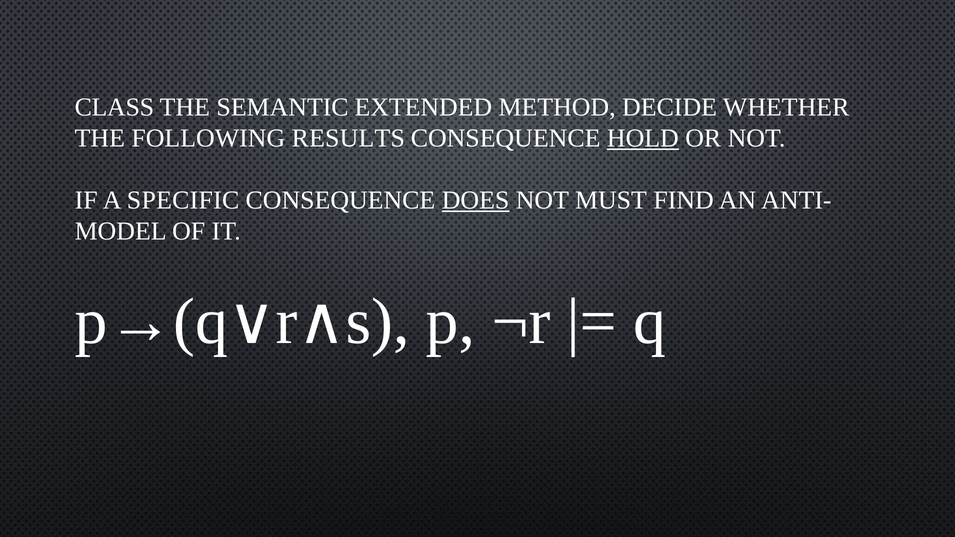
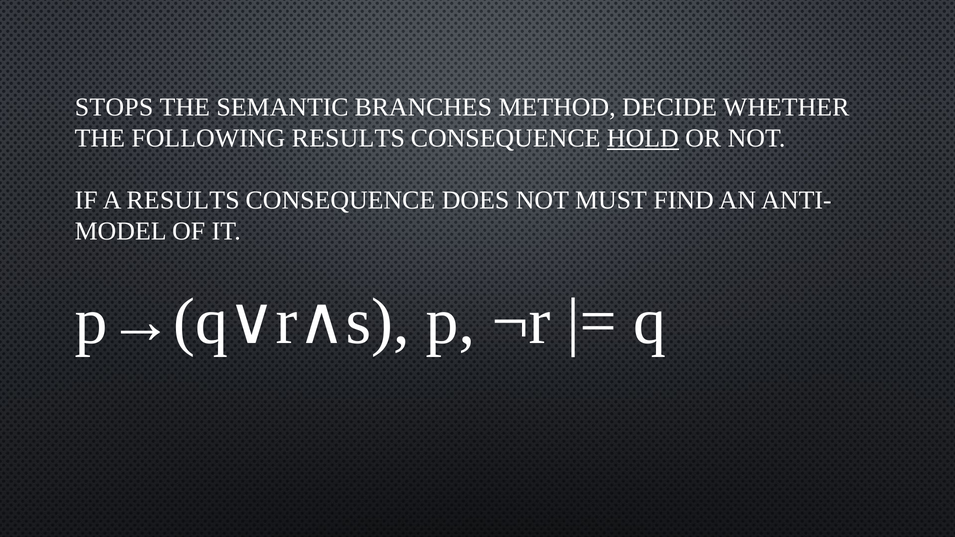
CLASS: CLASS -> STOPS (114, 107)
EXTENDED: EXTENDED -> BRANCHES (423, 107)
A SPECIFIC: SPECIFIC -> RESULTS (183, 200)
DOES underline: present -> none (476, 200)
